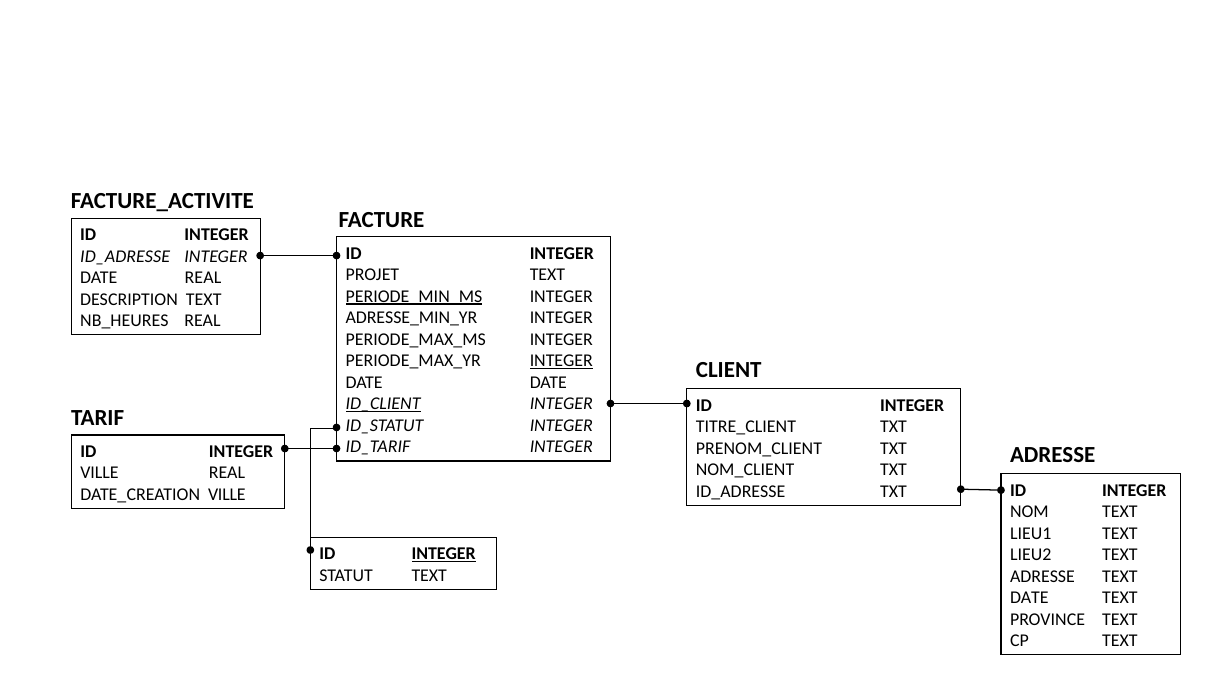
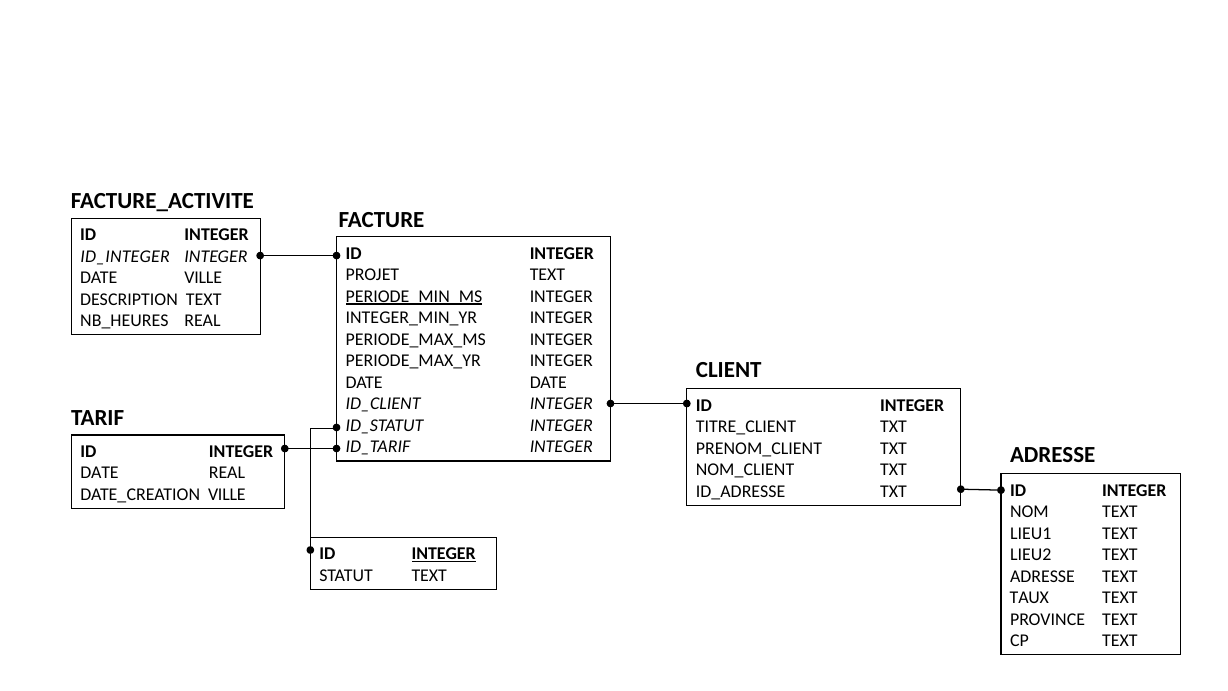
ID_ADRESSE: ID_ADRESSE -> ID_INTEGER (125, 256)
DATE REAL: REAL -> VILLE (203, 278)
ADRESSE_MIN_YR: ADRESSE_MIN_YR -> INTEGER_MIN_YR (411, 318)
INTEGER underline: present -> none (561, 361)
ID_CLIENT underline: present -> none (383, 404)
VILLE: VILLE -> DATE (100, 473)
DATE: DATE -> TAUX (1029, 597)
